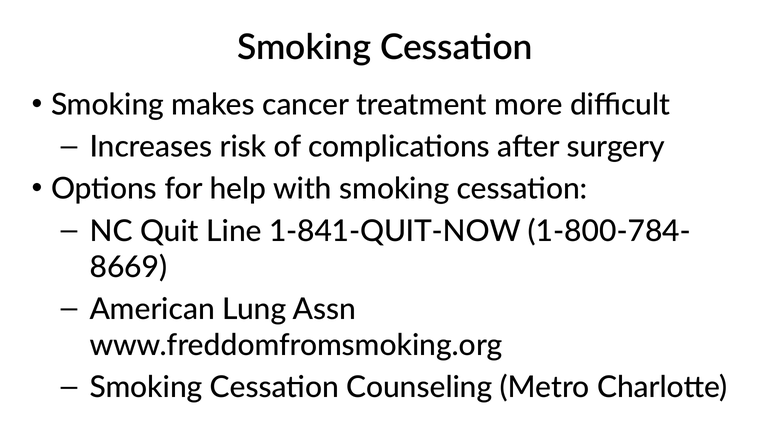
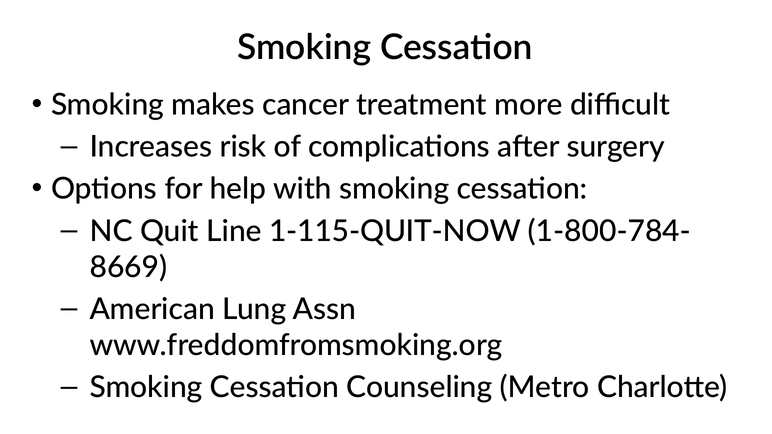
1-841-QUIT-NOW: 1-841-QUIT-NOW -> 1-115-QUIT-NOW (395, 231)
